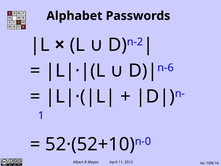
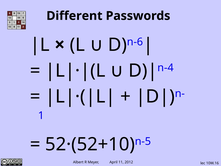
Alphabet: Alphabet -> Different (74, 16)
n-2: n-2 -> n-6 (135, 42)
n-6: n-6 -> n-4 (166, 68)
n-0: n-0 -> n-5 (143, 141)
